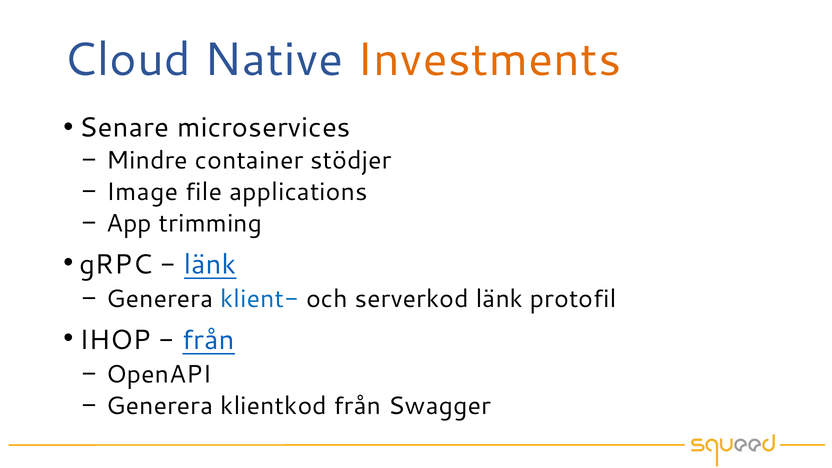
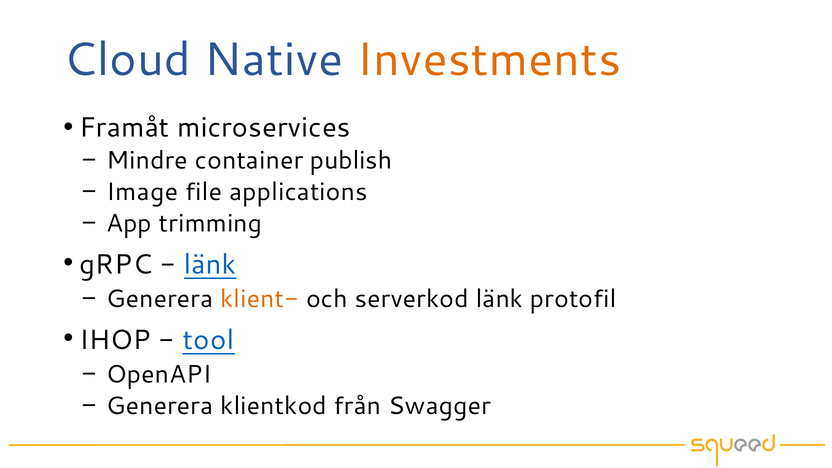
Senare: Senare -> Framåt (124, 128)
stödjer: stödjer -> publish (351, 160)
klient- colour: blue -> orange (260, 299)
från: från -> tool (208, 340)
